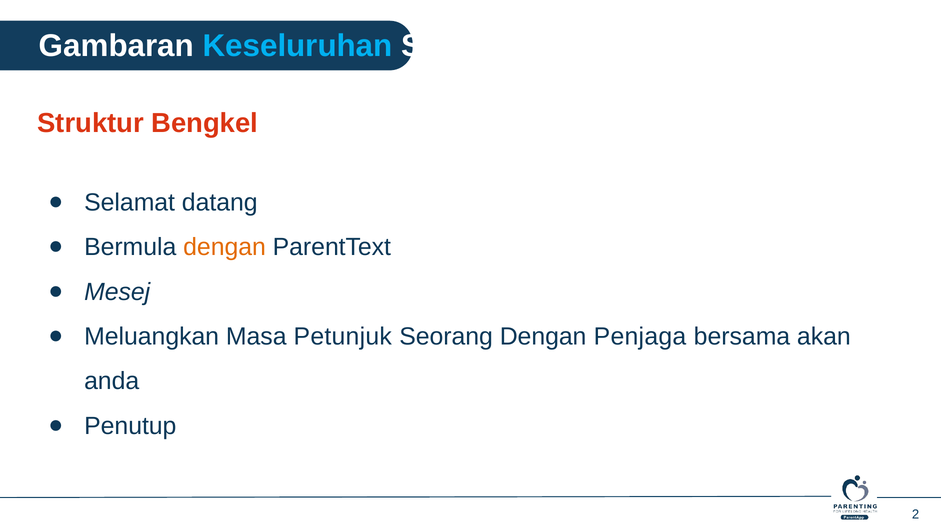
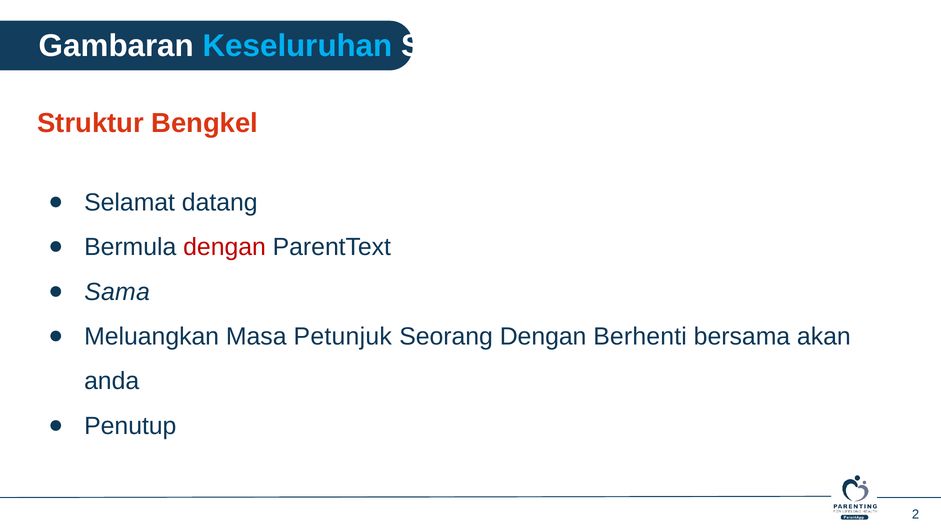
dengan colour: orange -> red (225, 247)
Mesej: Mesej -> Sama (117, 291)
Penjaga: Penjaga -> Berhenti (640, 336)
